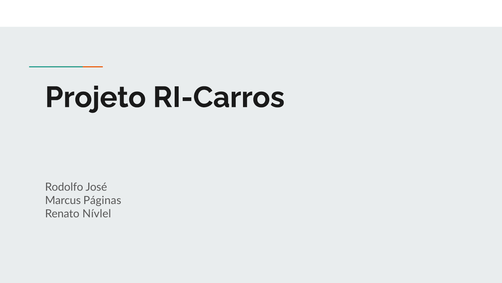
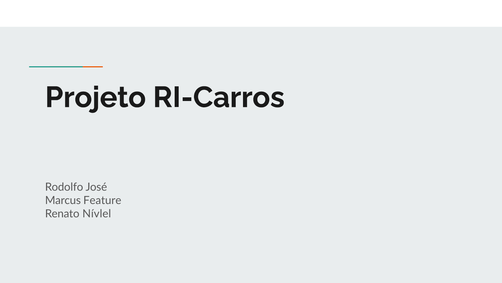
Páginas: Páginas -> Feature (102, 200)
